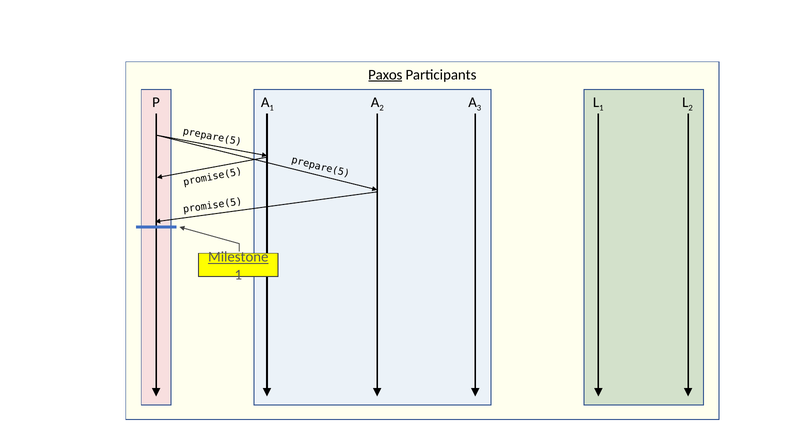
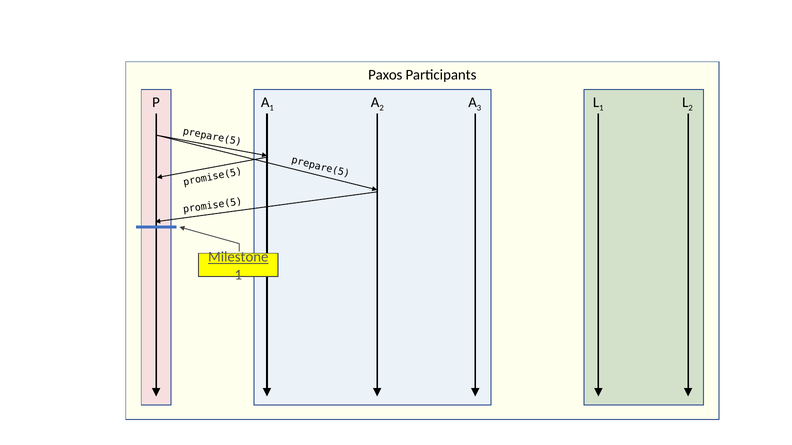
Paxos underline: present -> none (385, 75)
